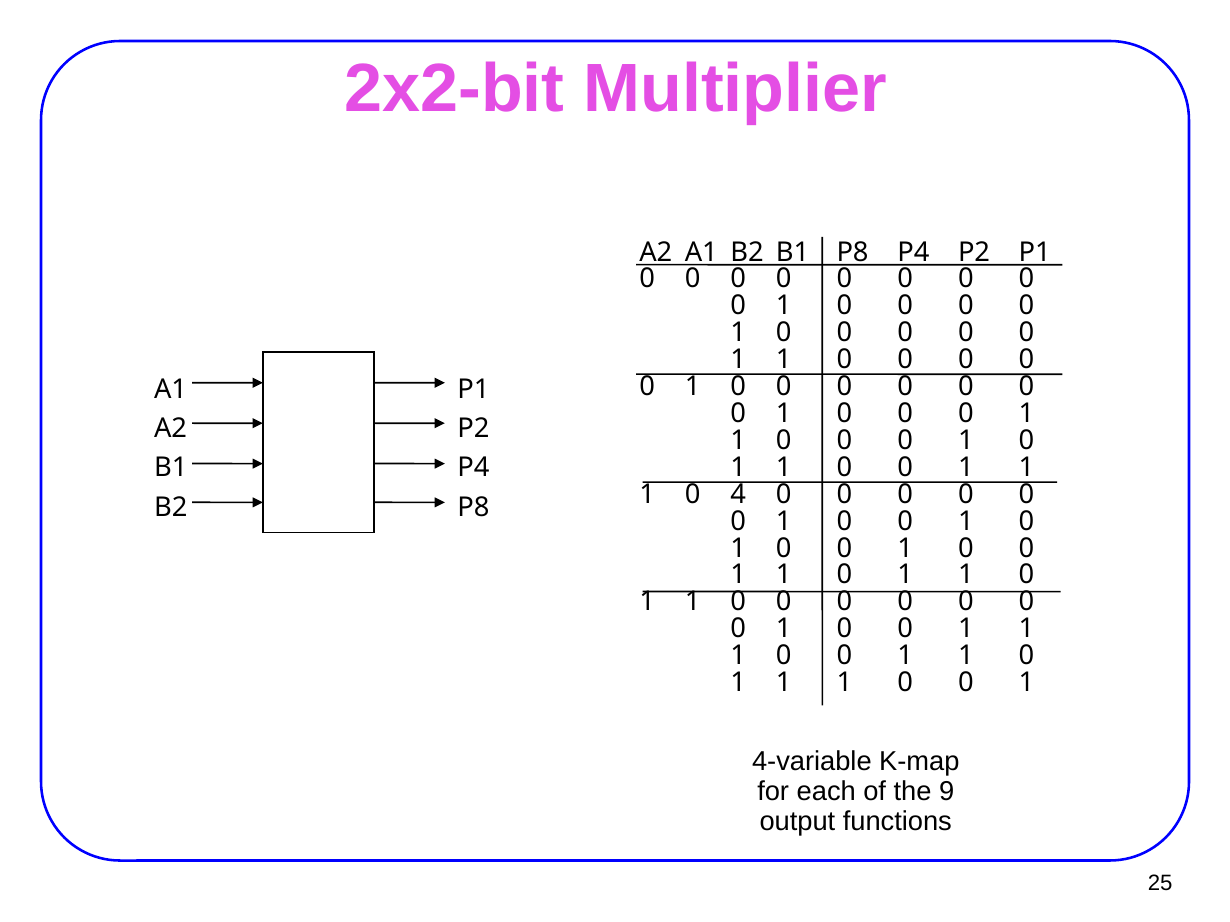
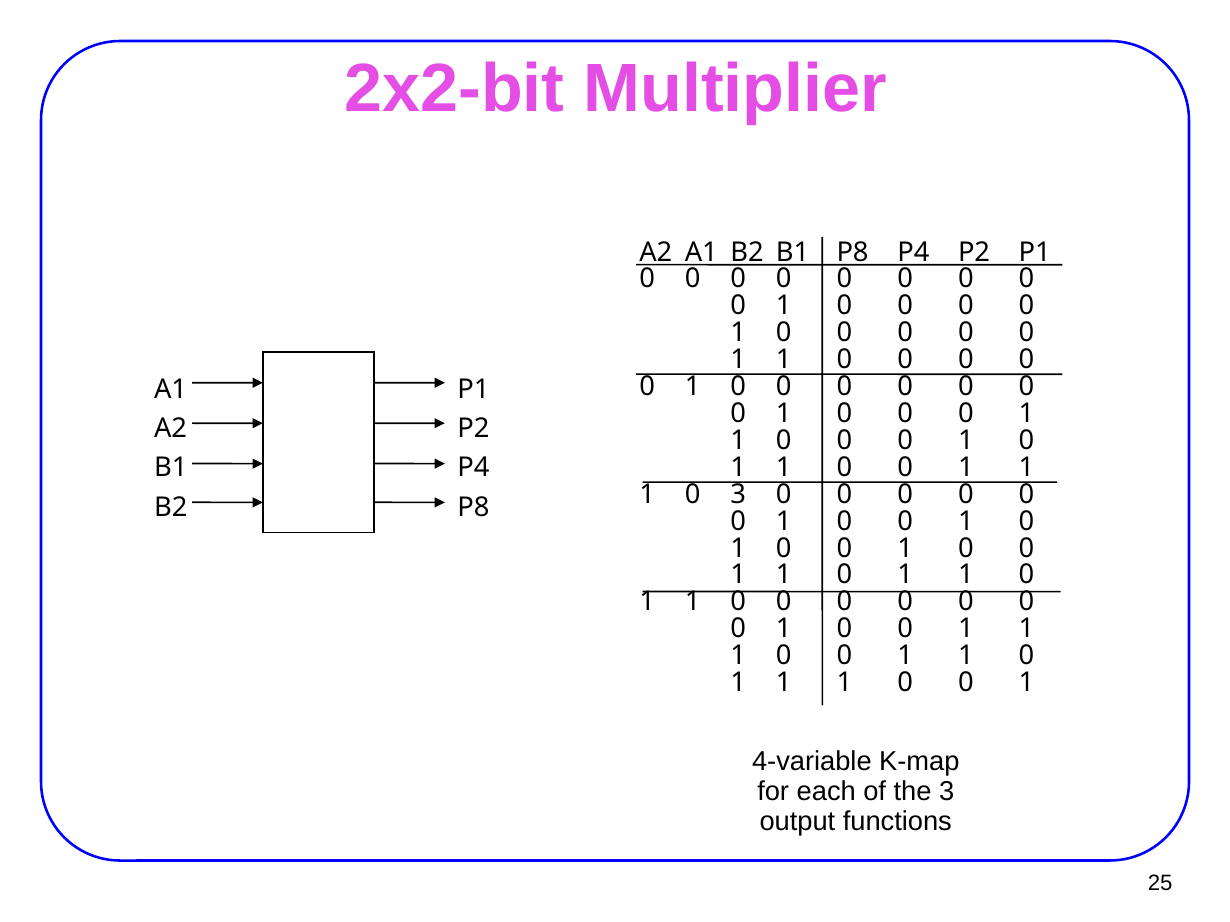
0 4: 4 -> 3 (738, 494)
the 9: 9 -> 3 (947, 792)
